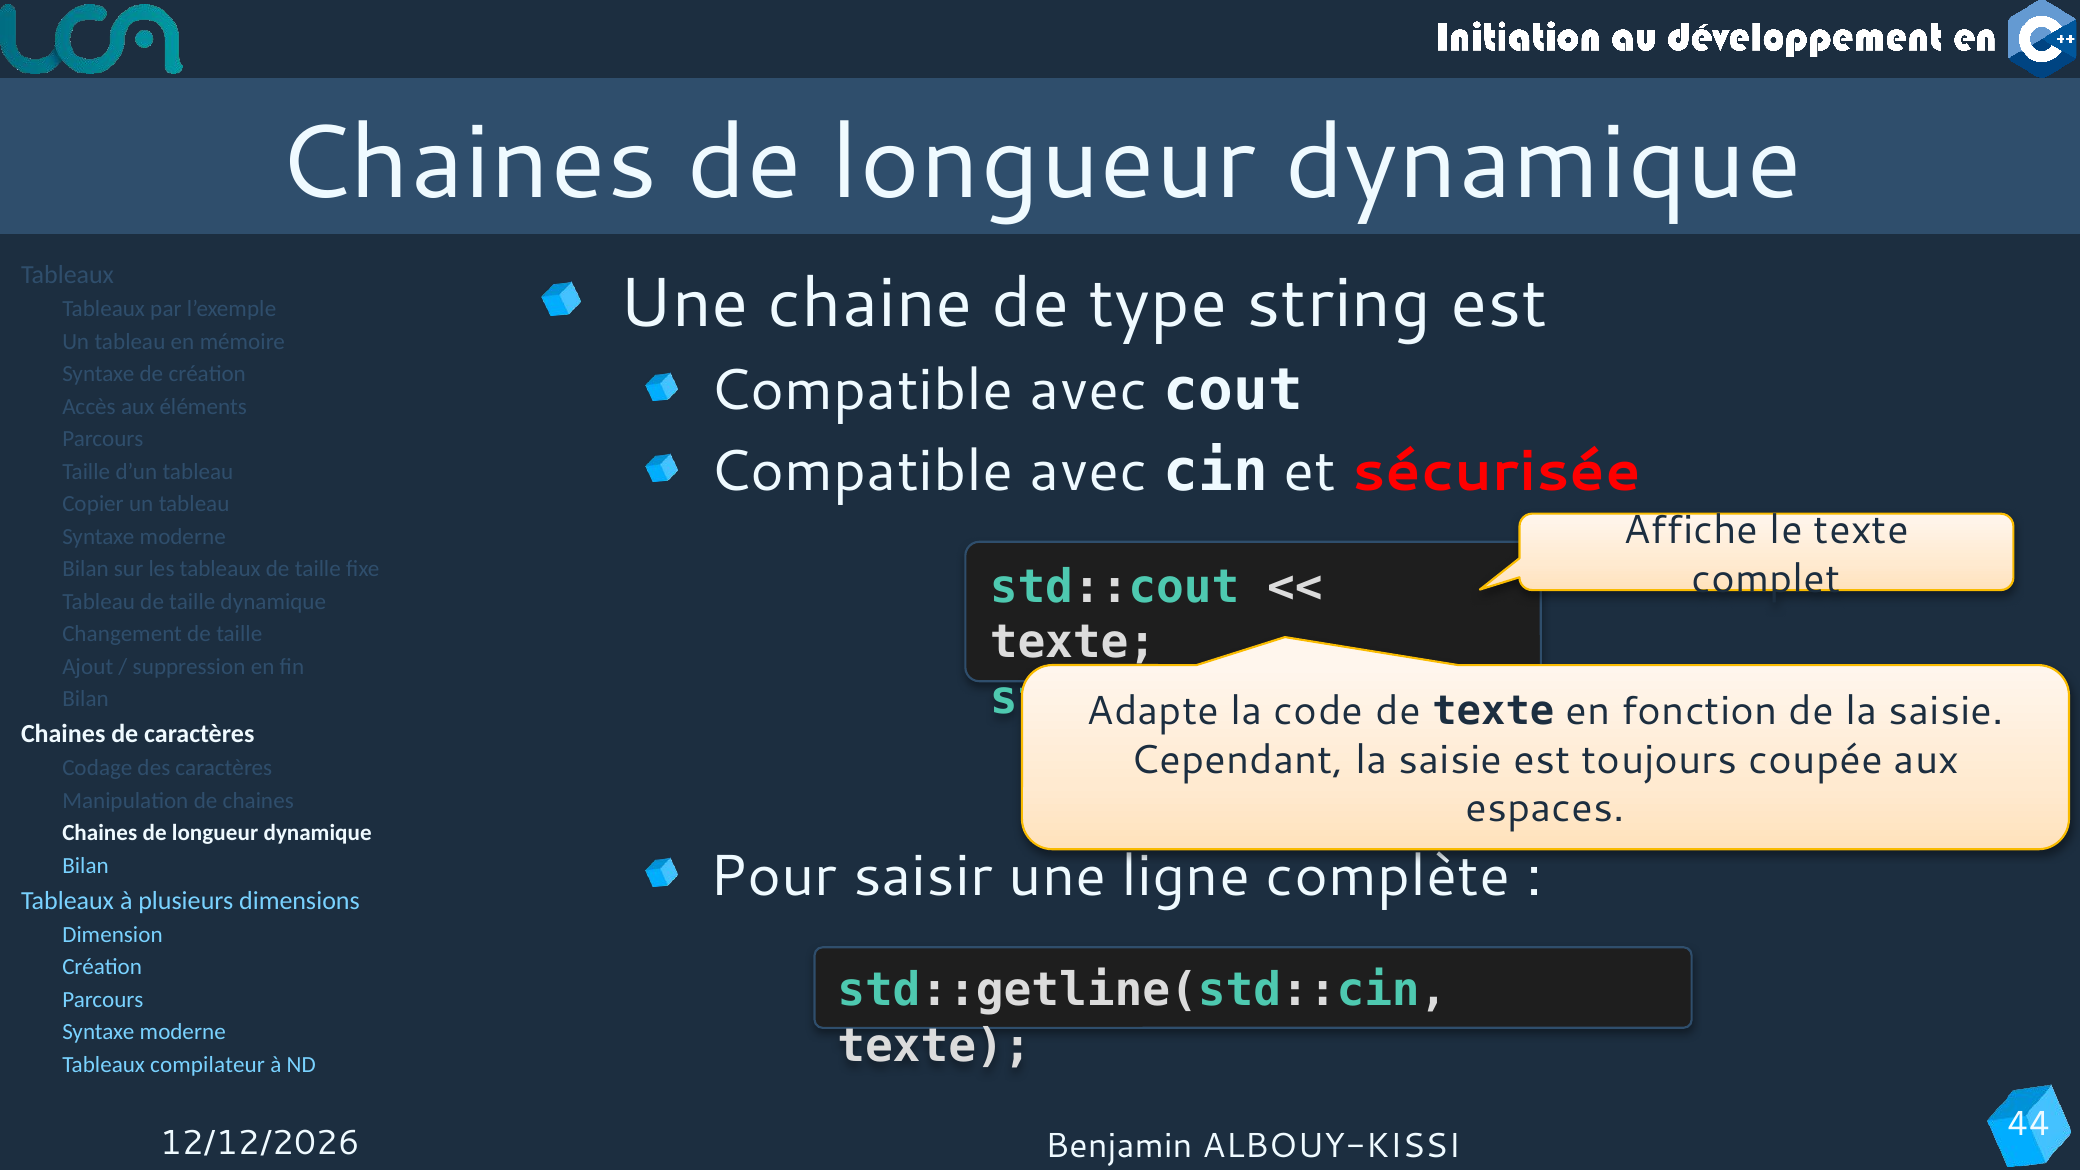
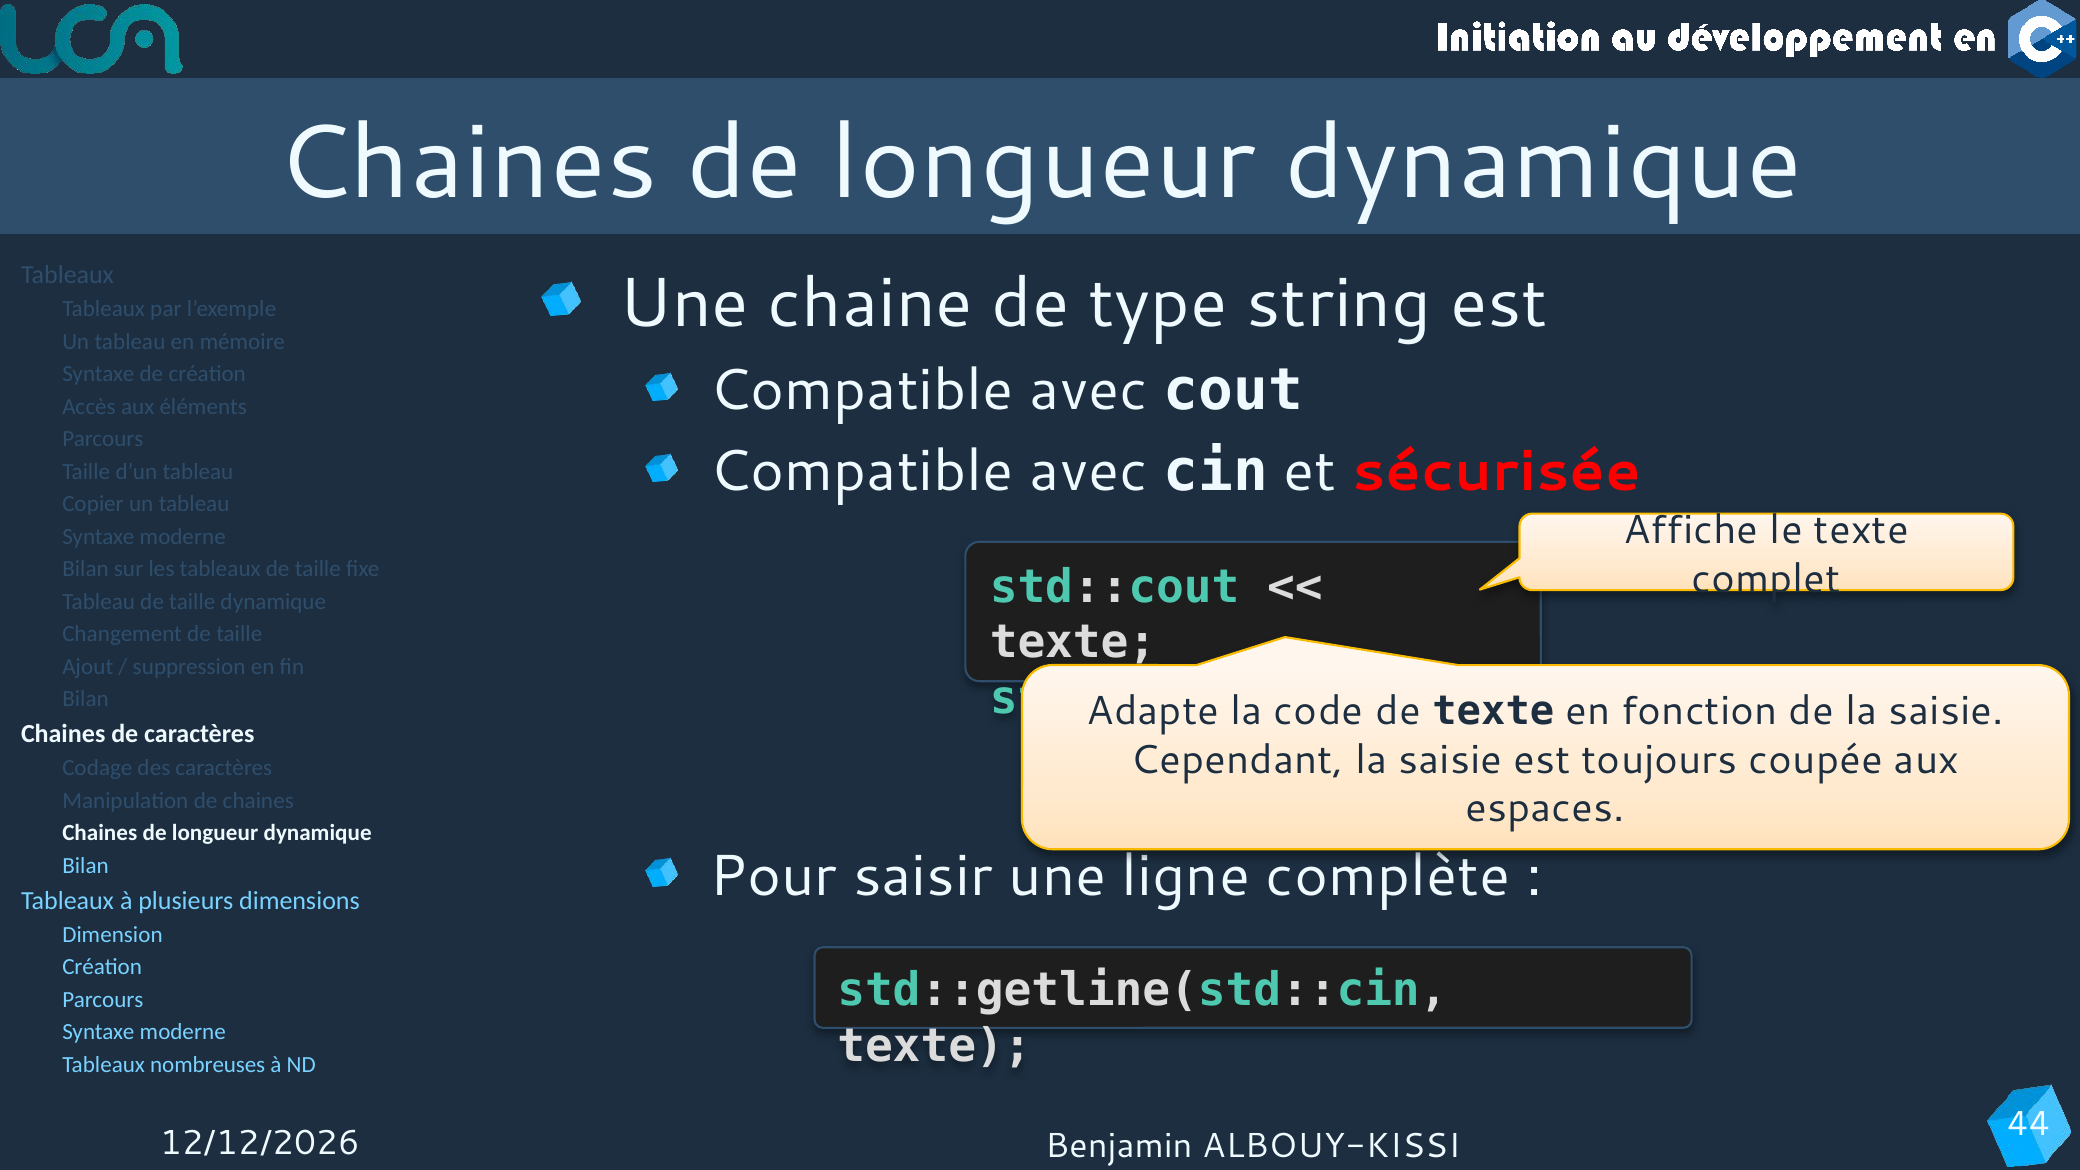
compilateur: compilateur -> nombreuses (208, 1065)
